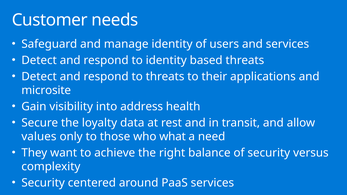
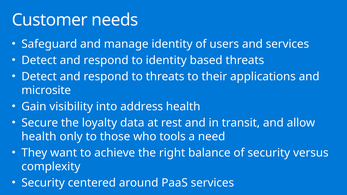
values: values -> health (39, 137)
what: what -> tools (173, 137)
